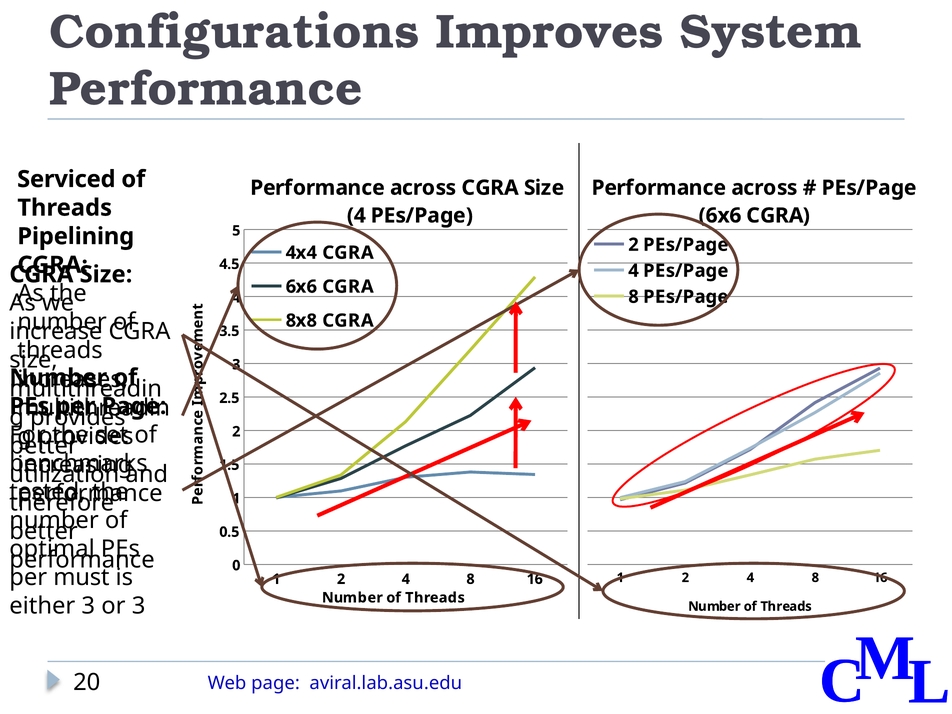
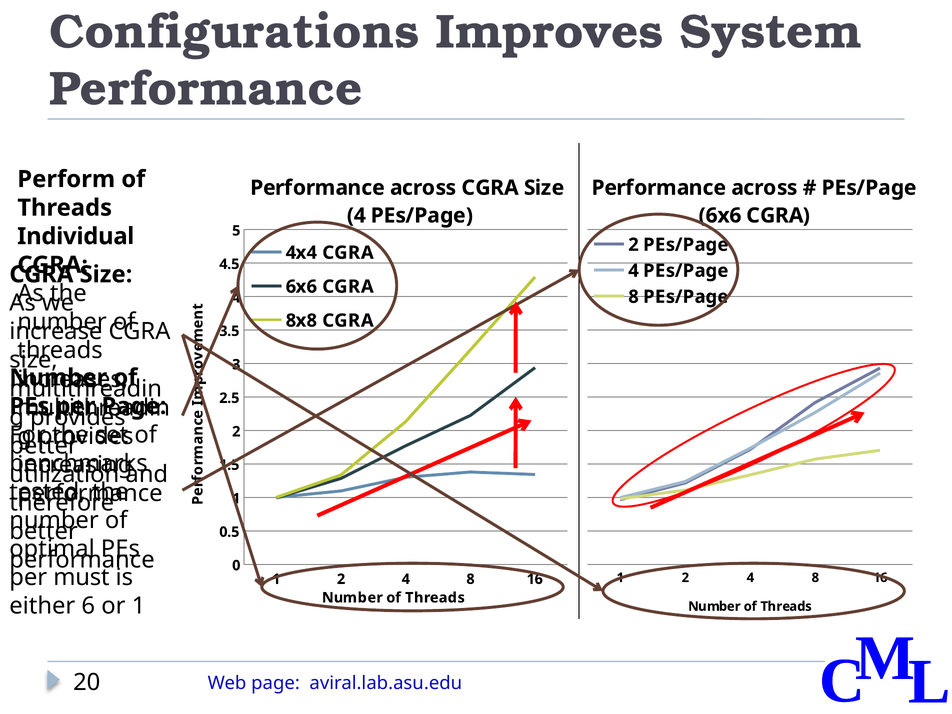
Serviced: Serviced -> Perform (66, 179)
Pipelining: Pipelining -> Individual (76, 236)
either 3: 3 -> 6 (88, 606)
or 3: 3 -> 1 (139, 606)
